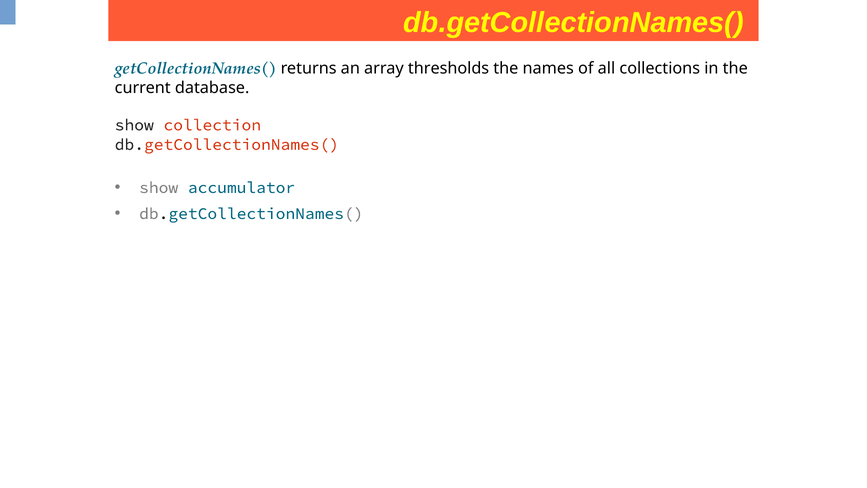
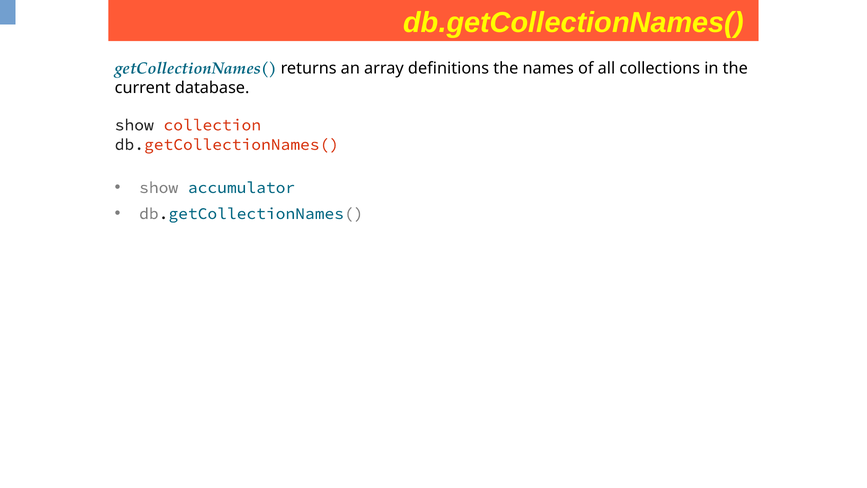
thresholds: thresholds -> definitions (449, 68)
